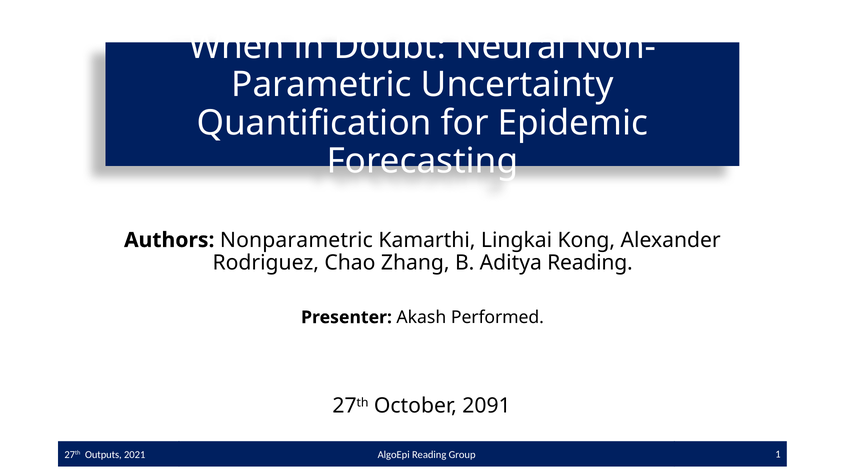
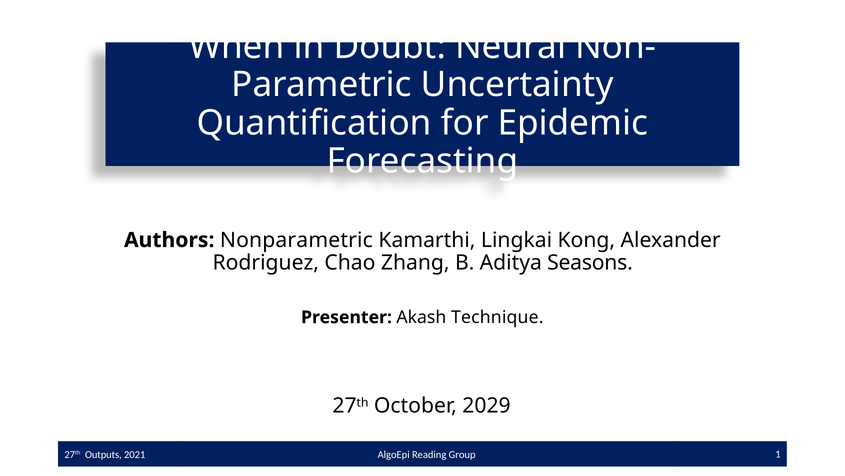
Aditya Reading: Reading -> Seasons (590, 263)
Performed: Performed -> Technique (497, 317)
2091: 2091 -> 2029 (487, 405)
